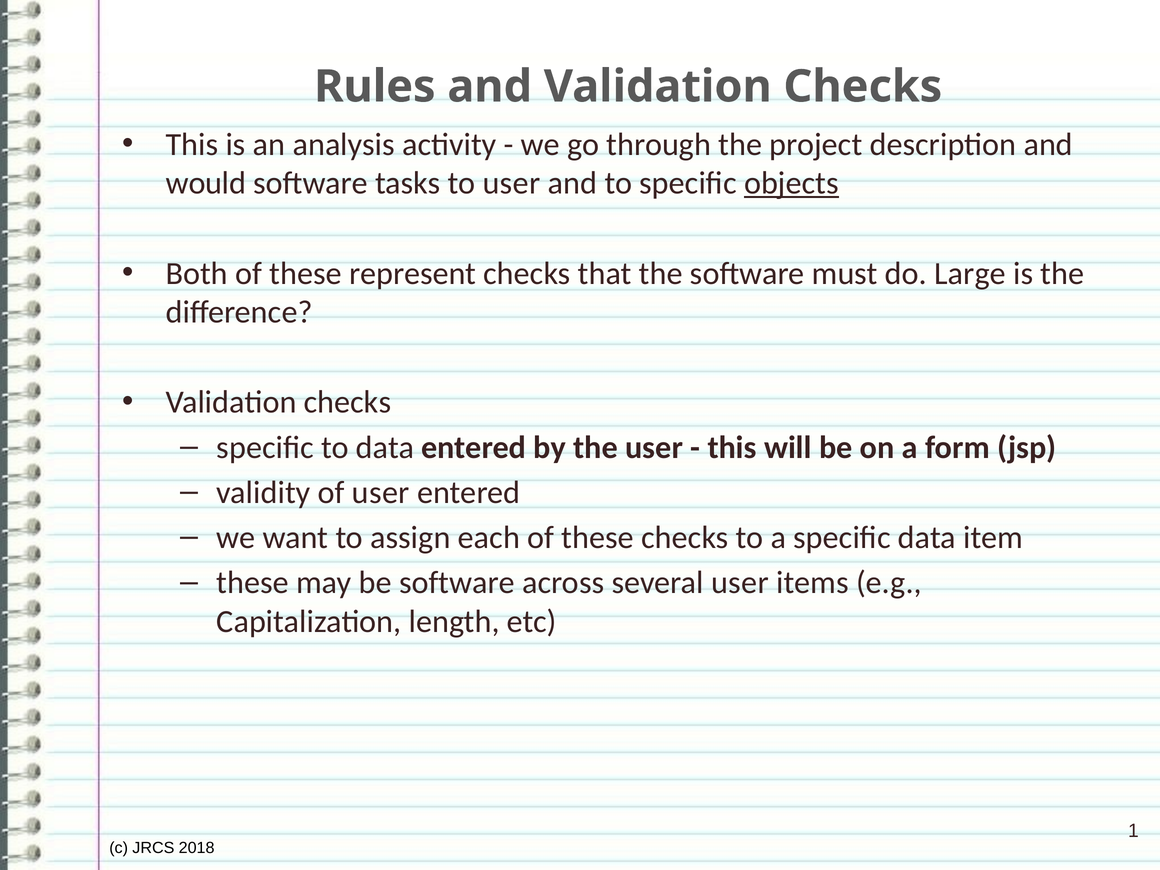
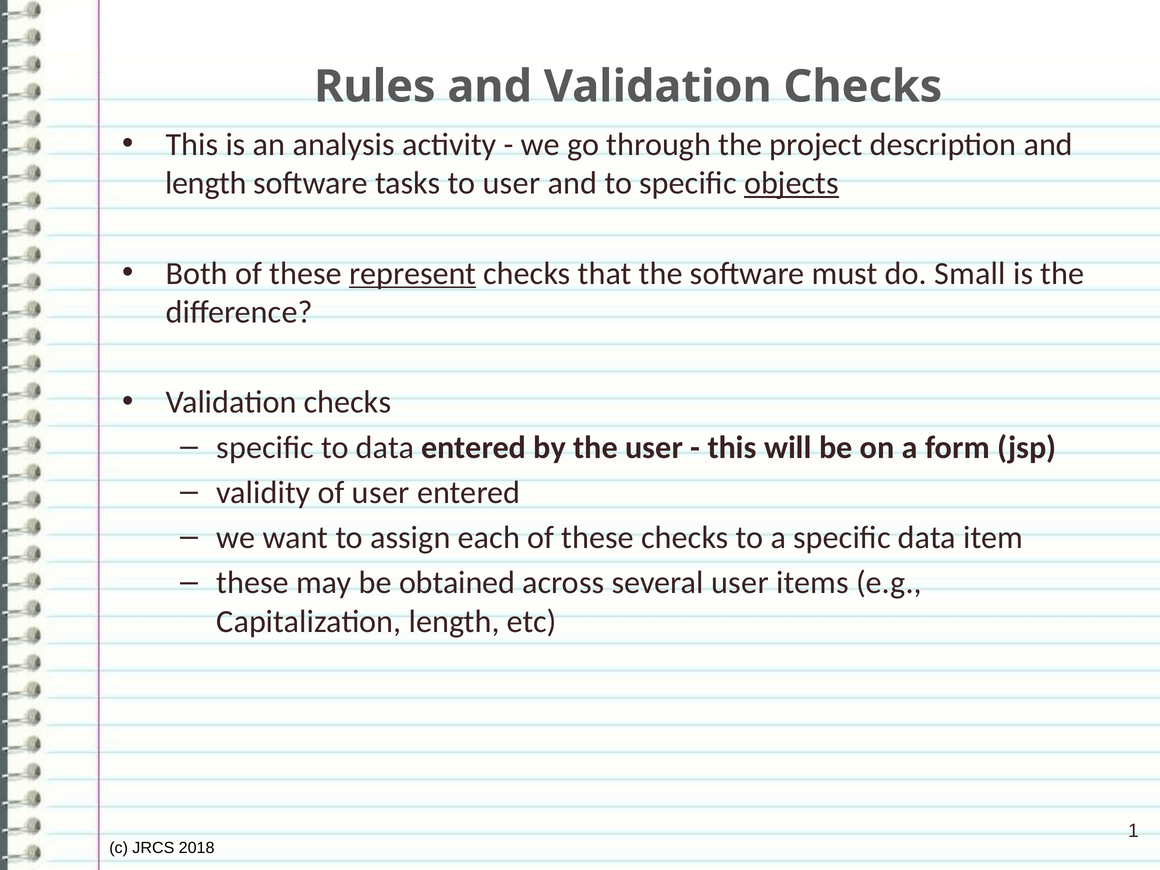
would: would -> length (206, 183)
represent underline: none -> present (413, 273)
Large: Large -> Small (970, 273)
be software: software -> obtained (457, 583)
